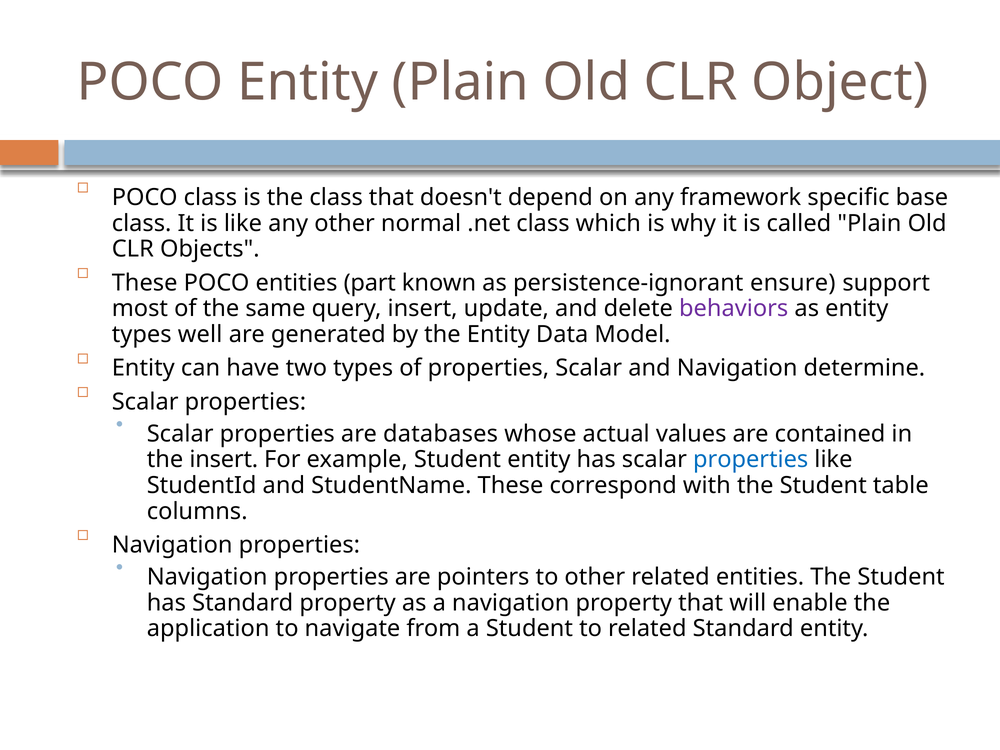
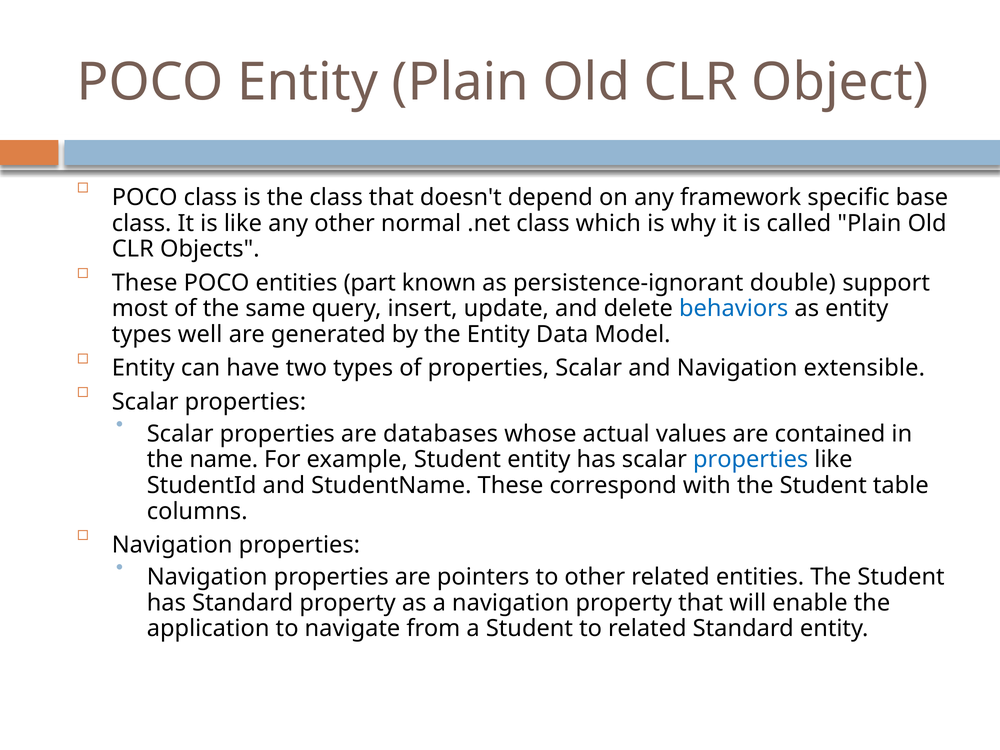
ensure: ensure -> double (793, 283)
behaviors colour: purple -> blue (734, 309)
determine: determine -> extensible (864, 368)
the insert: insert -> name (224, 460)
